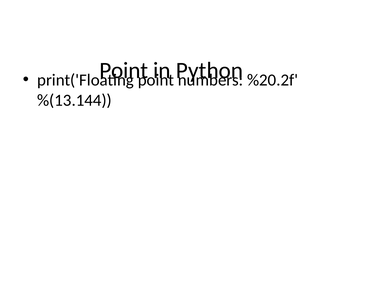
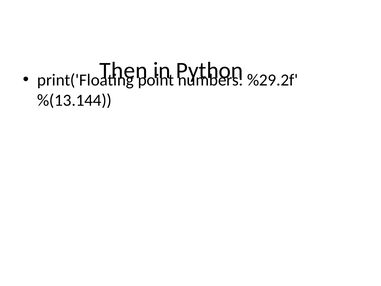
Point: Point -> Then (124, 70)
%20.2f: %20.2f -> %29.2f (273, 80)
